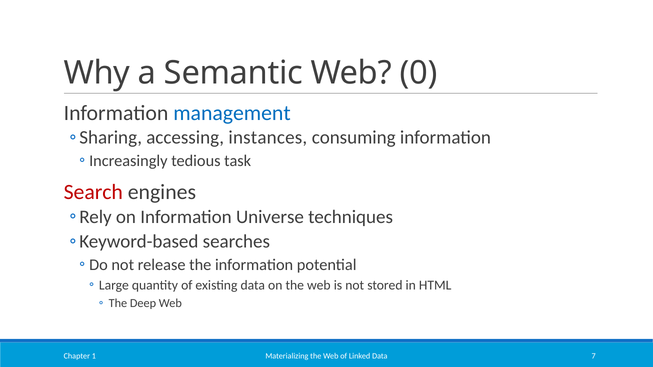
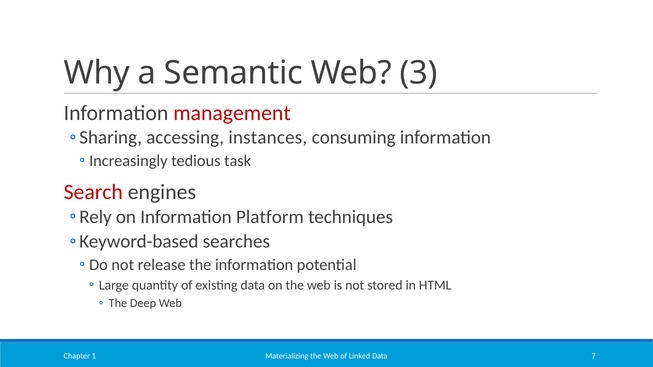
0: 0 -> 3 (419, 73)
management colour: blue -> red (232, 113)
Universe: Universe -> Platform (270, 217)
